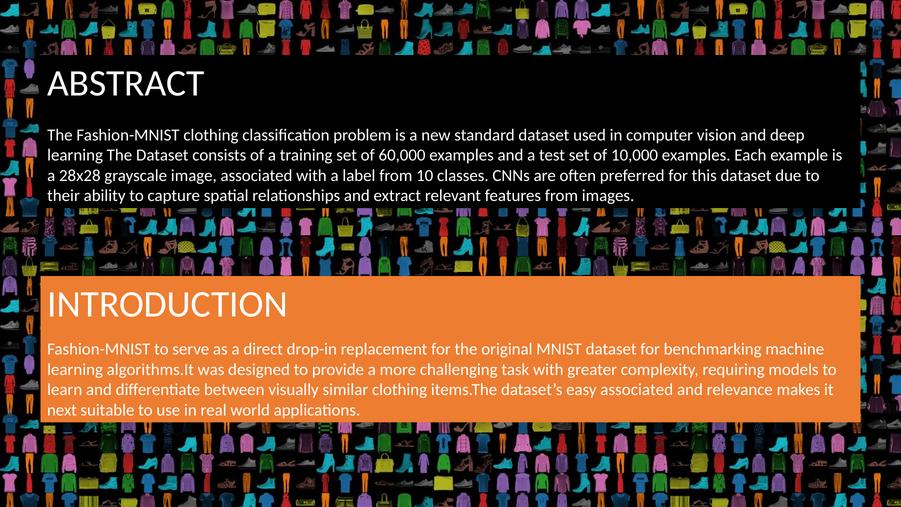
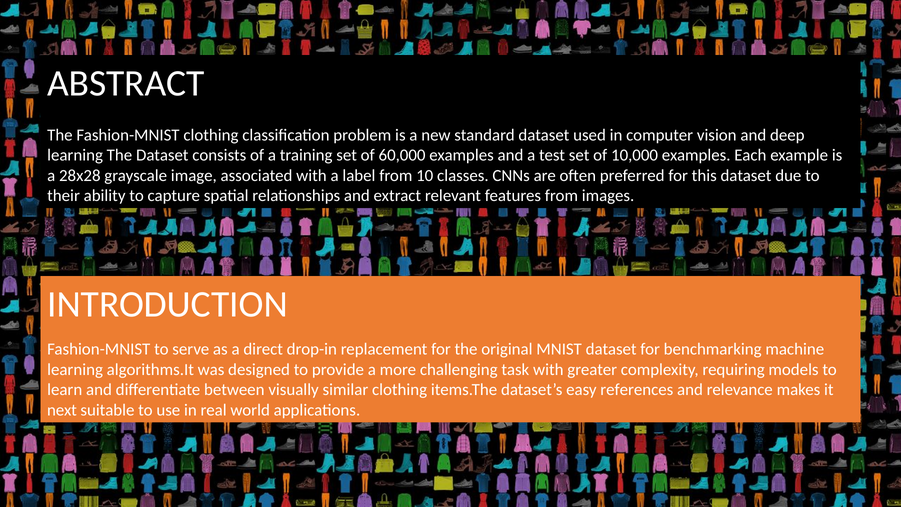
easy associated: associated -> references (637, 390)
